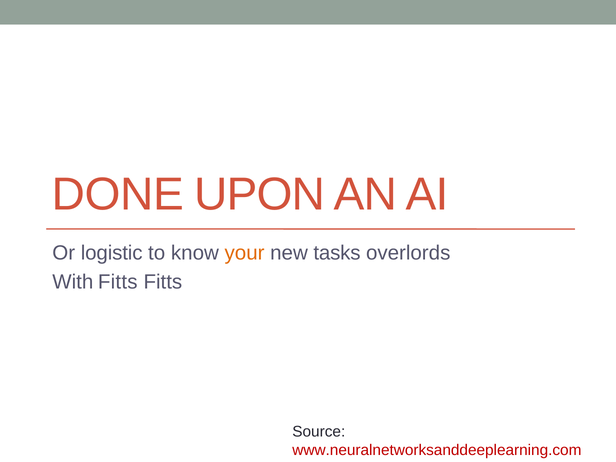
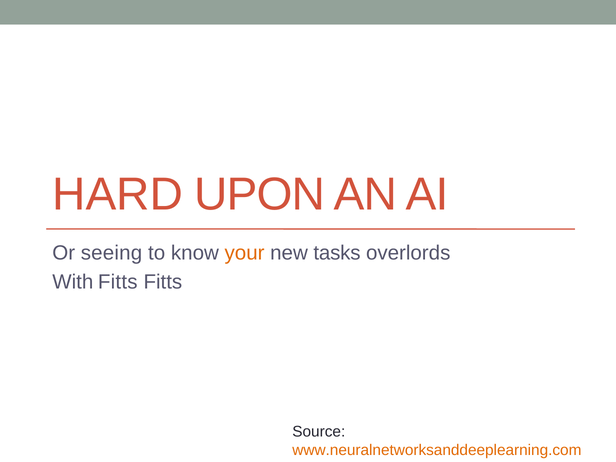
DONE: DONE -> HARD (118, 195)
logistic: logistic -> seeing (111, 253)
www.neuralnetworksanddeeplearning.com colour: red -> orange (437, 450)
